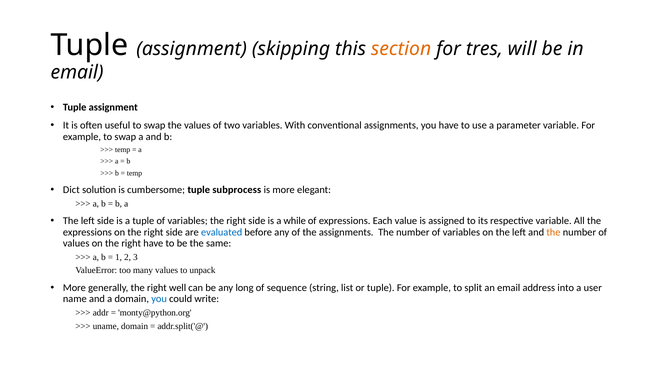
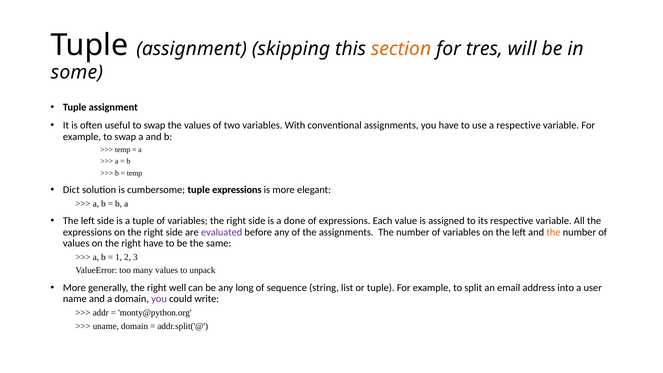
email: email -> some (77, 72)
a parameter: parameter -> respective (519, 125)
tuple subprocess: subprocess -> expressions (237, 190)
while: while -> done (295, 221)
evaluated colour: blue -> purple (222, 232)
you colour: blue -> purple (159, 299)
